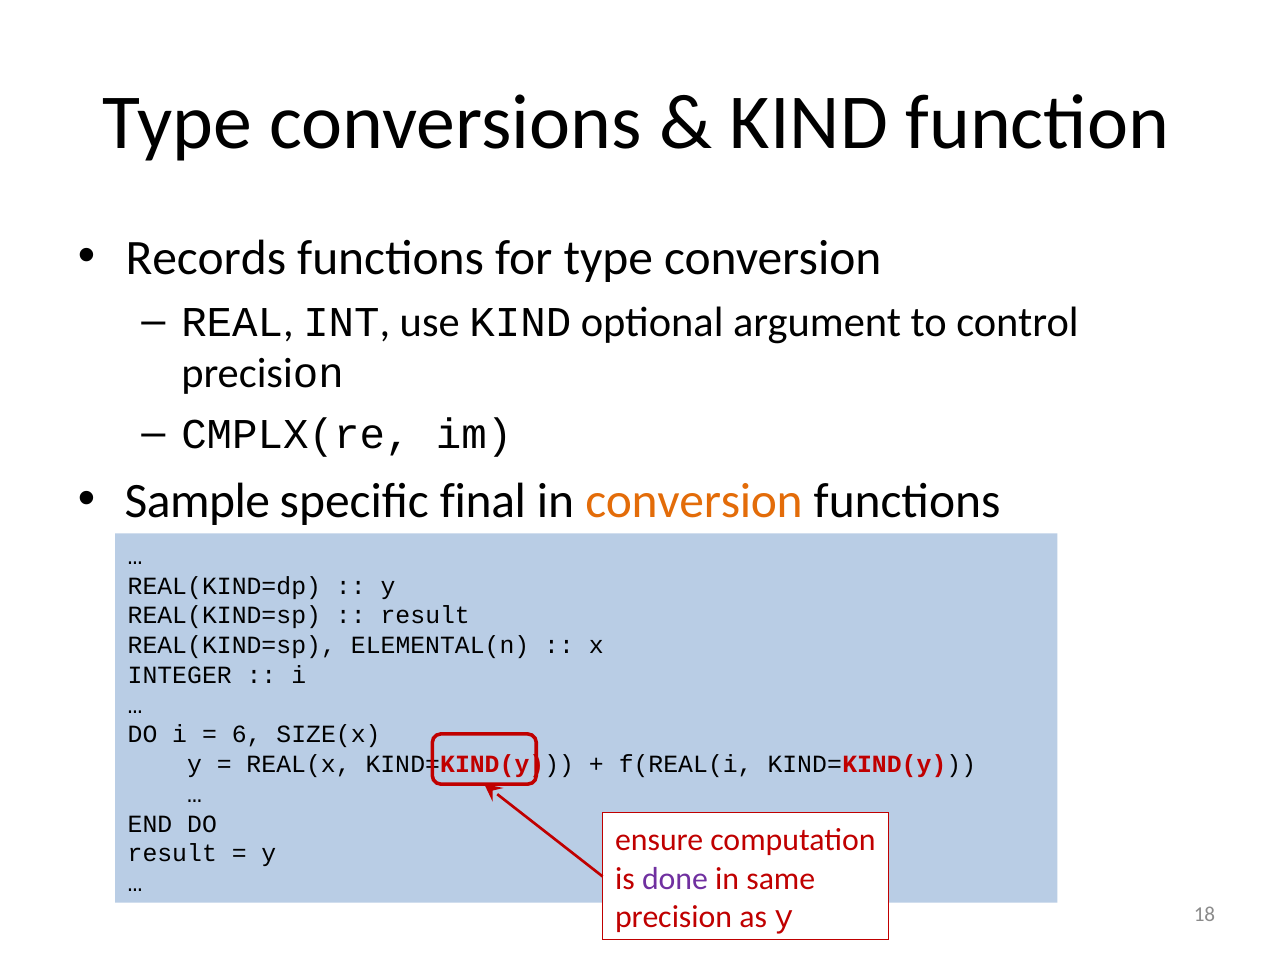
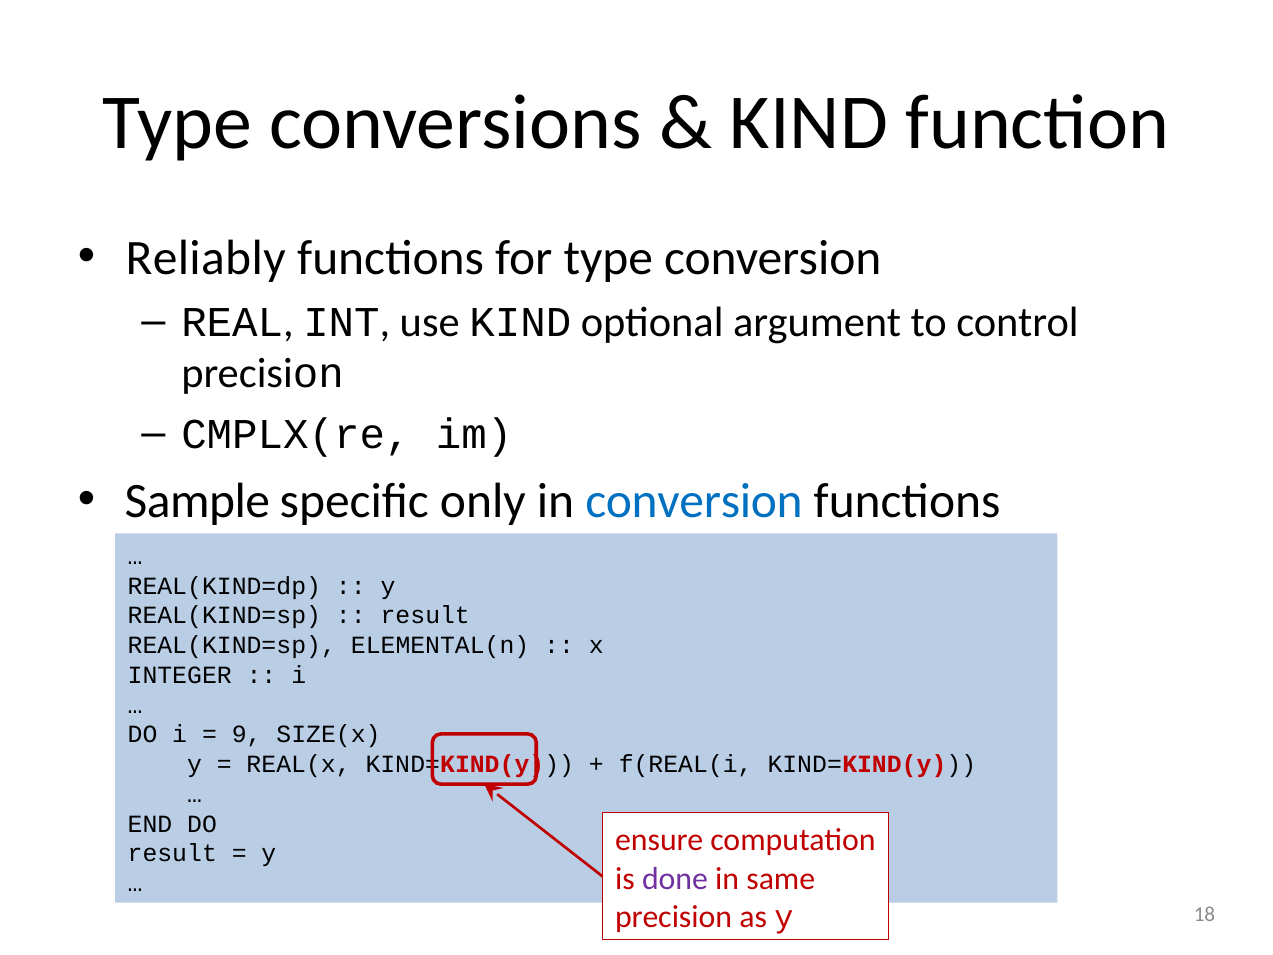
Records: Records -> Reliably (206, 258)
final: final -> only (483, 501)
conversion colour: orange -> blue (694, 501)
6: 6 -> 9 (247, 734)
